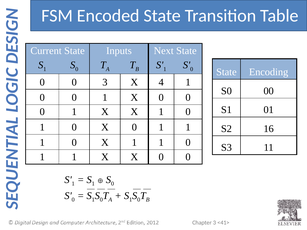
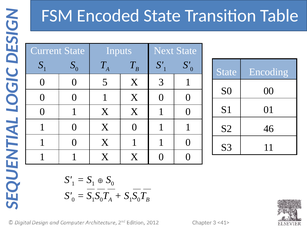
0 3: 3 -> 5 (105, 82)
X 4: 4 -> 3 (161, 82)
16: 16 -> 46 (269, 129)
